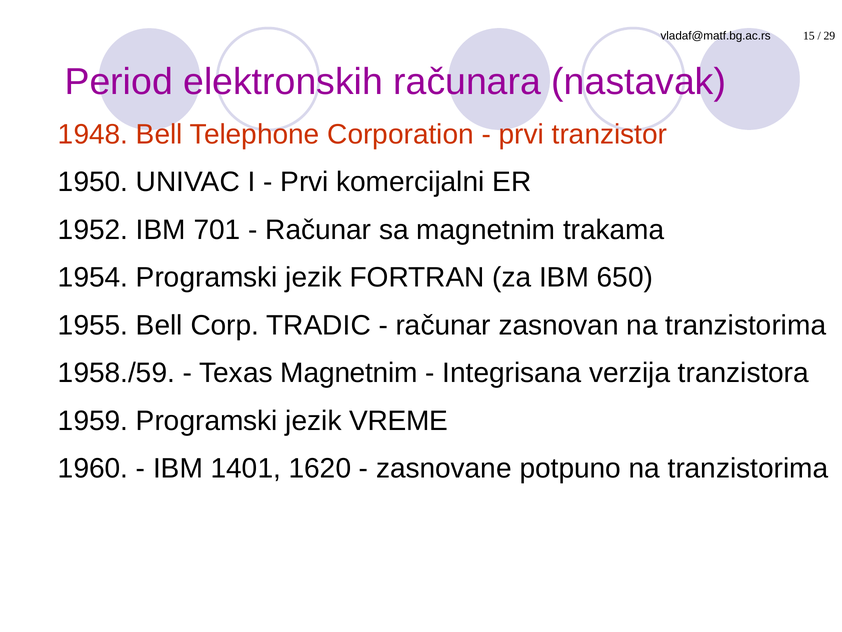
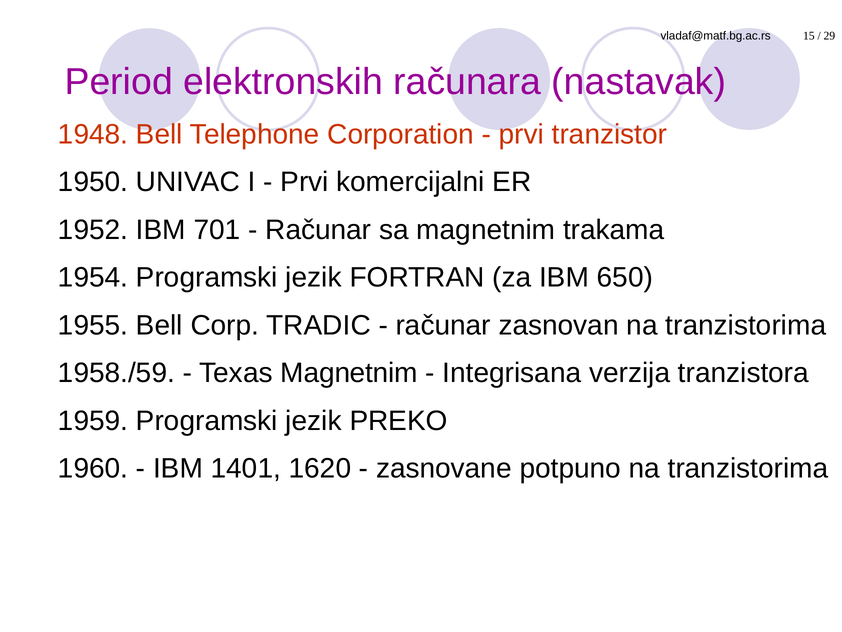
VREME: VREME -> PREKO (399, 421)
